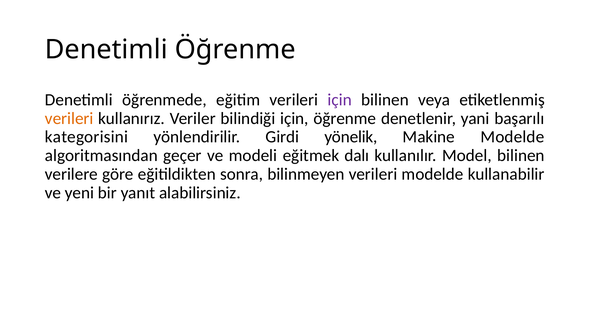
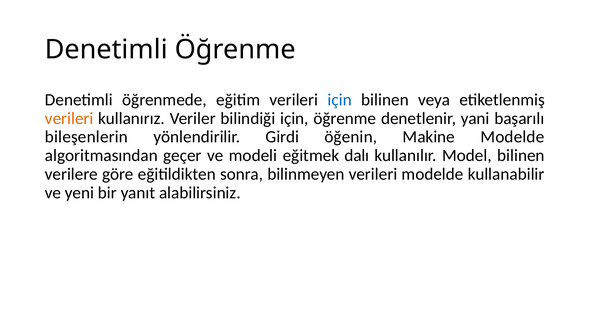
için colour: purple -> blue (340, 100)
kategorisini: kategorisini -> bileşenlerin (87, 137)
yönelik: yönelik -> öğenin (351, 137)
